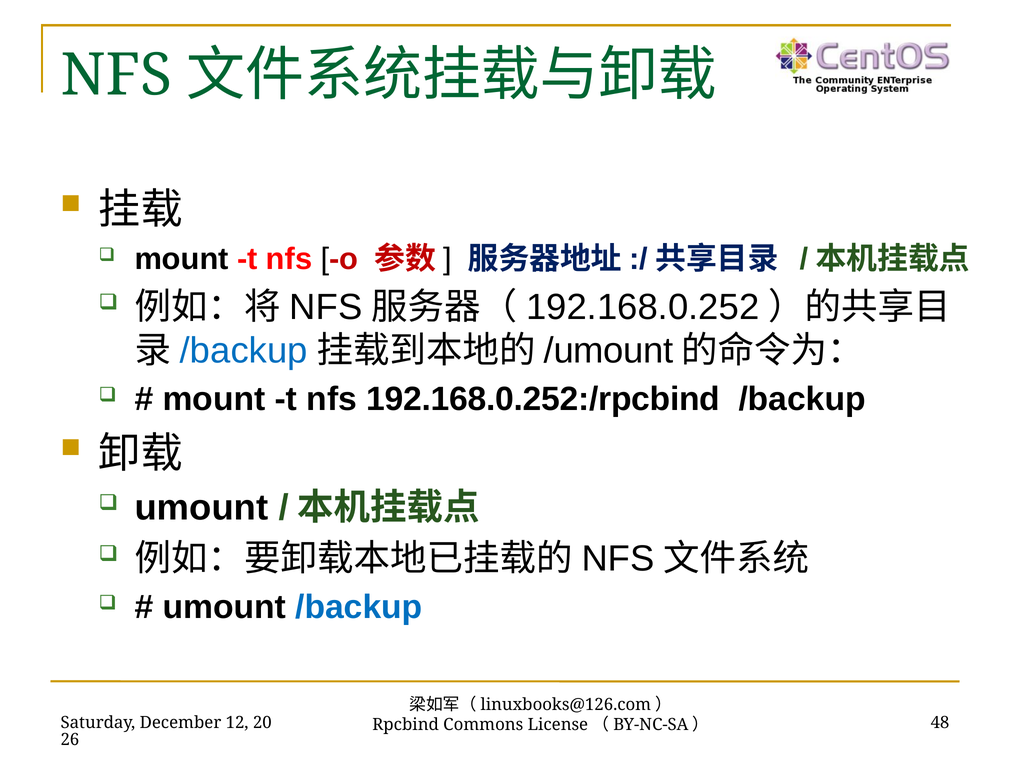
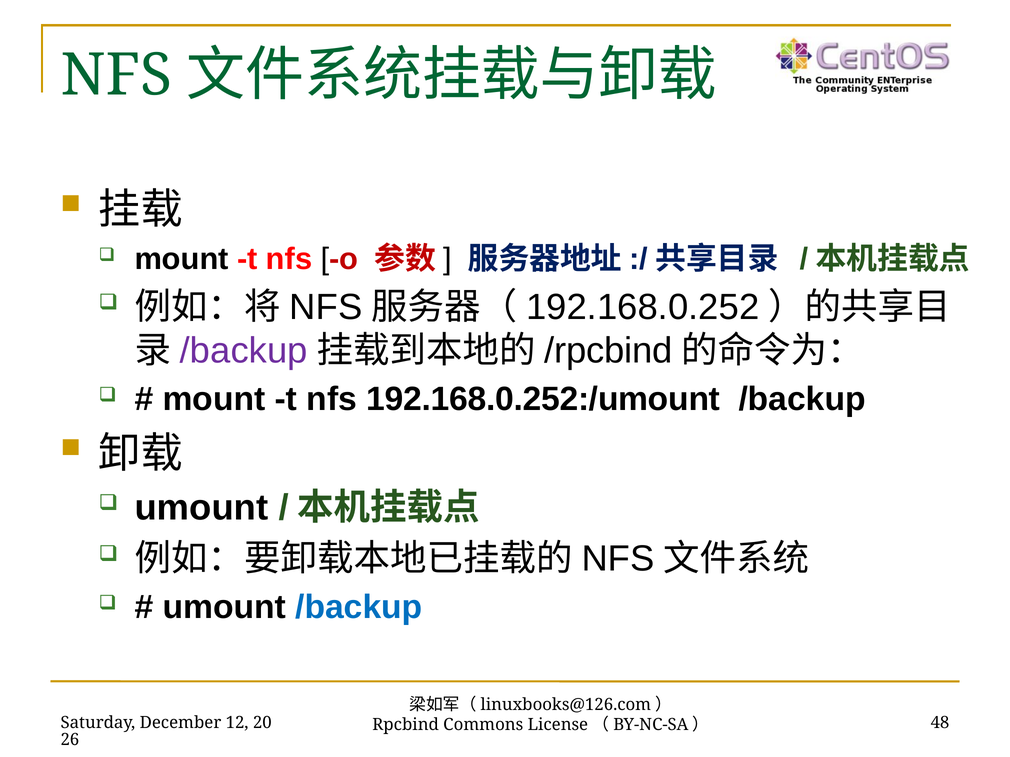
/backup colour: blue -> purple (244, 351)
/umount: /umount -> /rpcbind (608, 351)
192.168.0.252:/rpcbind: 192.168.0.252:/rpcbind -> 192.168.0.252:/umount (543, 400)
